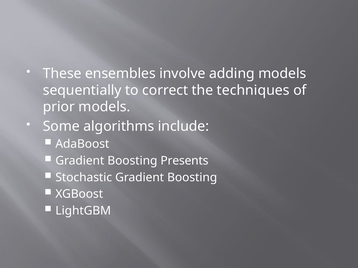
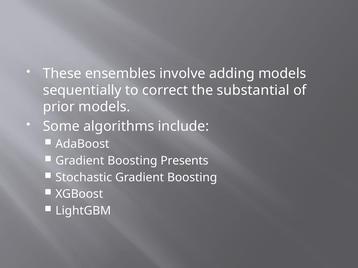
techniques: techniques -> substantial (253, 90)
